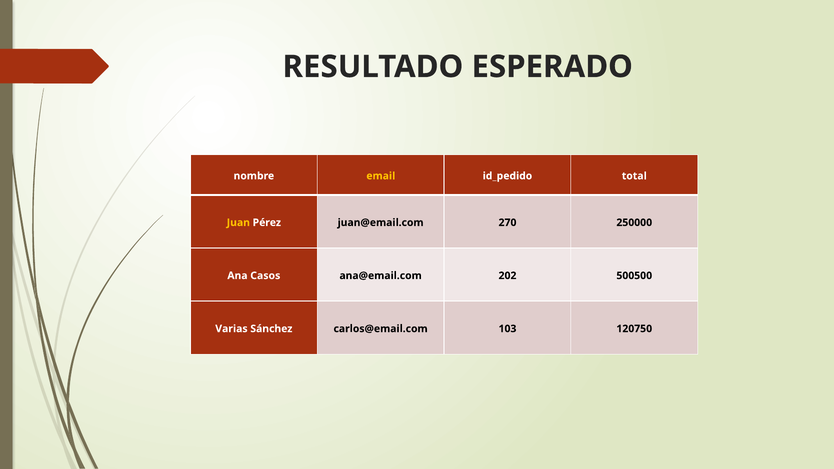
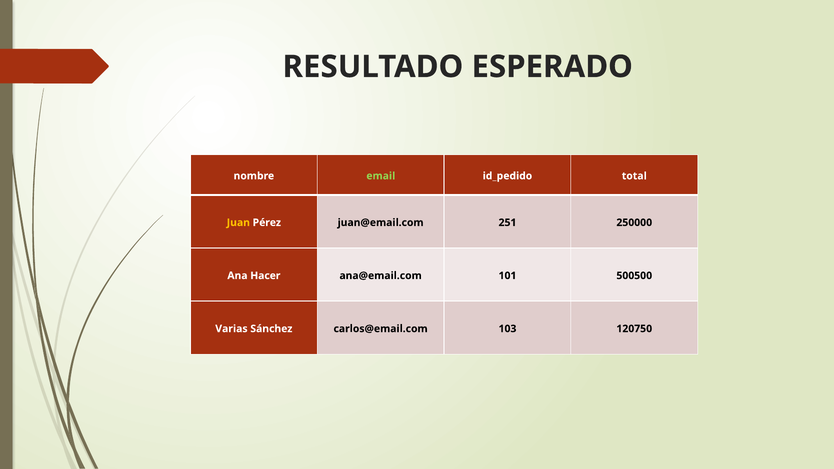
email colour: yellow -> light green (381, 176)
270: 270 -> 251 (507, 223)
Casos: Casos -> Hacer (265, 276)
202: 202 -> 101 (507, 276)
